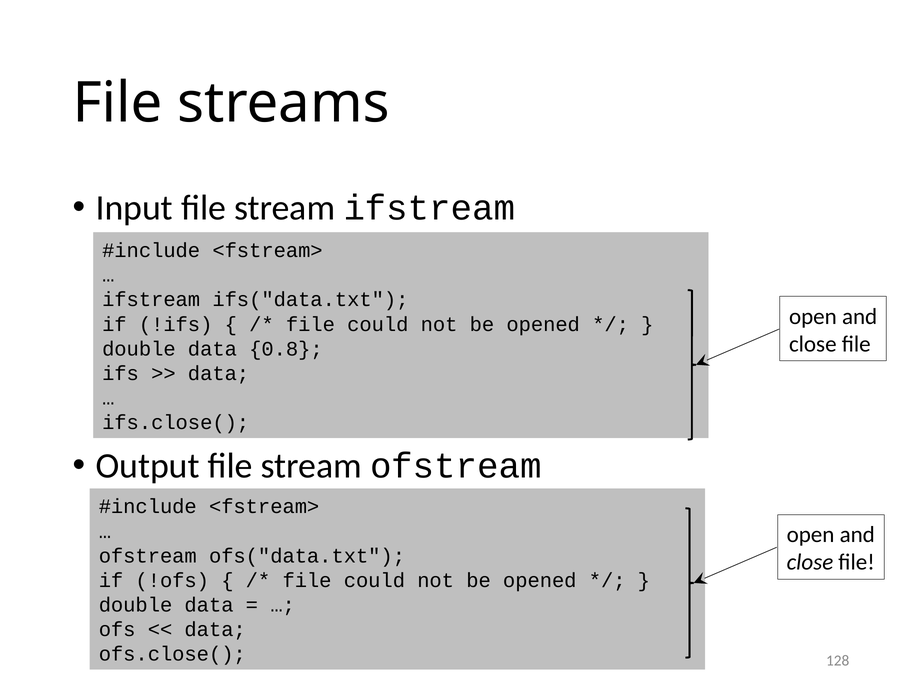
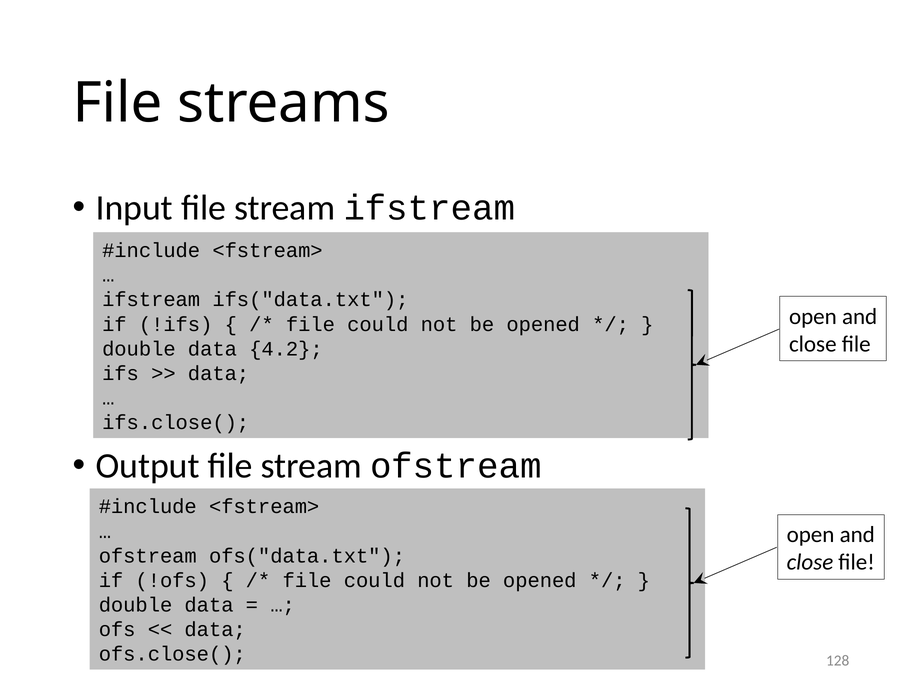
0.8: 0.8 -> 4.2 (286, 349)
